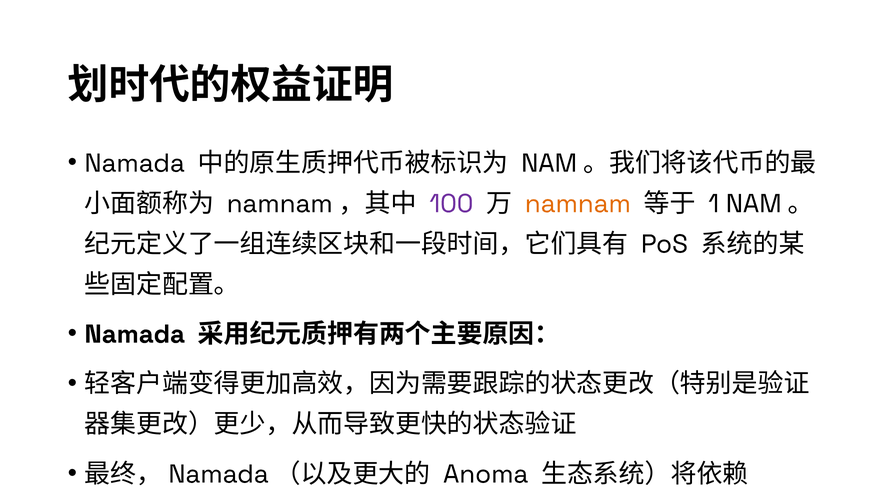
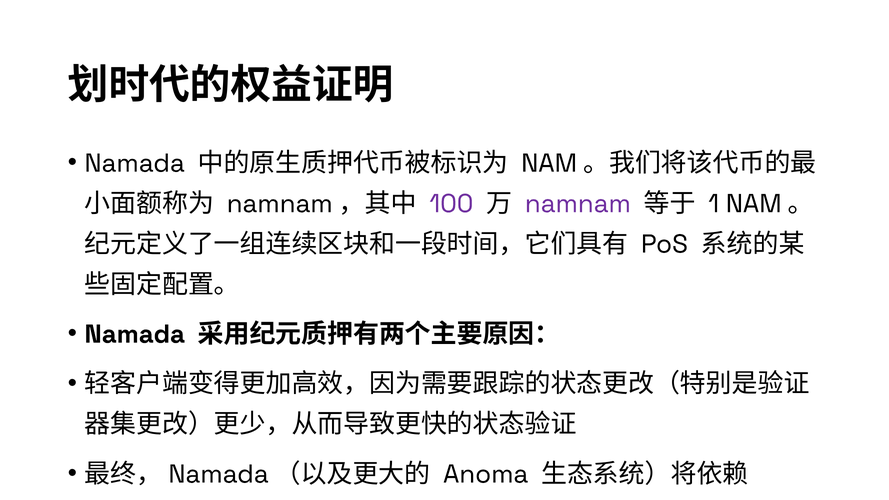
namnam colour: orange -> purple (578, 204)
